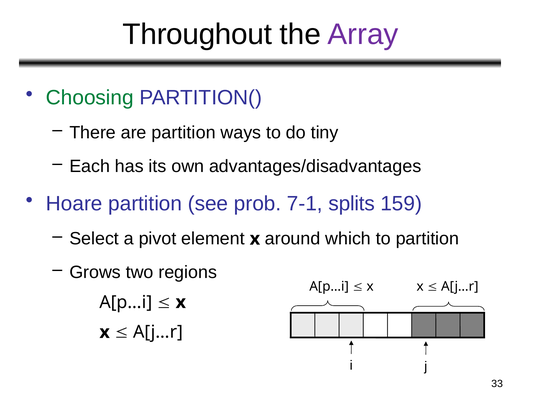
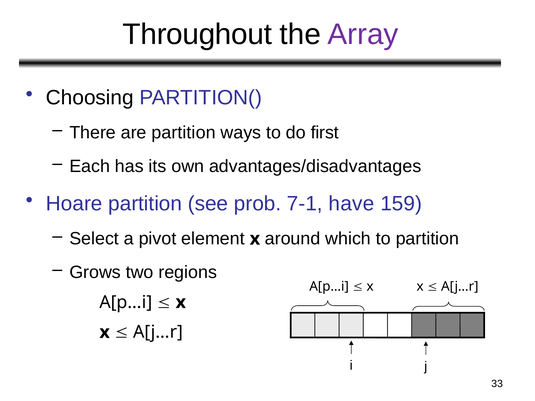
Choosing colour: green -> black (90, 98)
tiny: tiny -> first (325, 133)
splits: splits -> have (352, 204)
